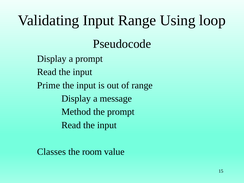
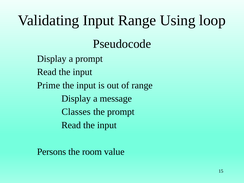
Method: Method -> Classes (76, 112)
Classes: Classes -> Persons (52, 152)
